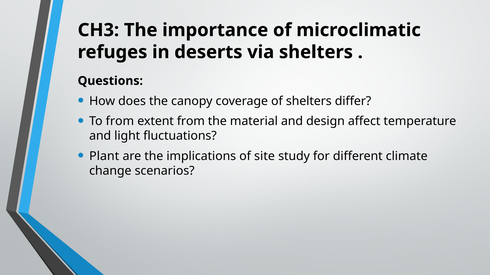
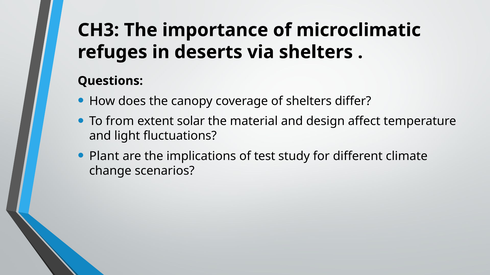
extent from: from -> solar (191, 121)
site: site -> test (265, 156)
